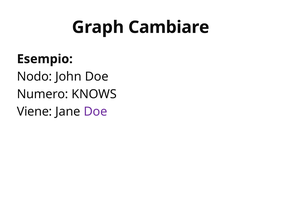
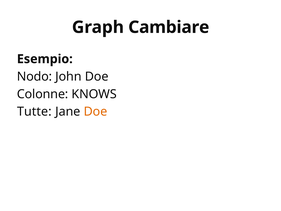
Numero: Numero -> Colonne (43, 94)
Viene: Viene -> Tutte (34, 111)
Doe colour: purple -> orange (95, 111)
